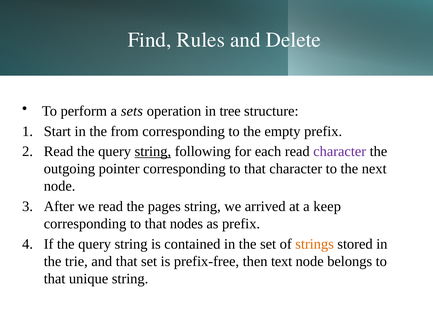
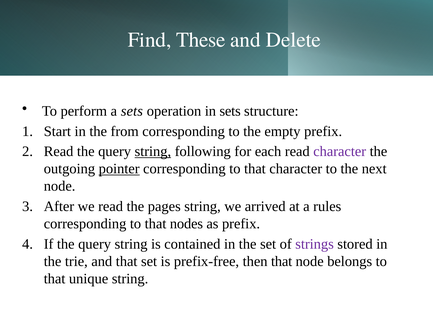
Rules: Rules -> These (201, 40)
in tree: tree -> sets (230, 111)
pointer underline: none -> present (119, 169)
keep: keep -> rules (327, 206)
strings colour: orange -> purple (315, 244)
then text: text -> that (282, 261)
